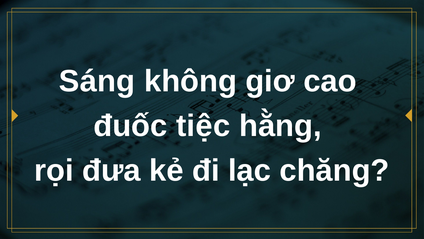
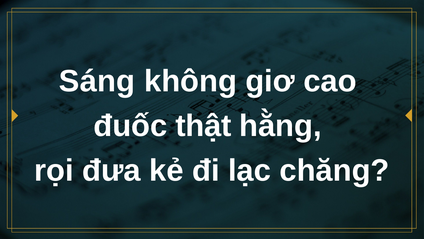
tiệc: tiệc -> thật (203, 126)
